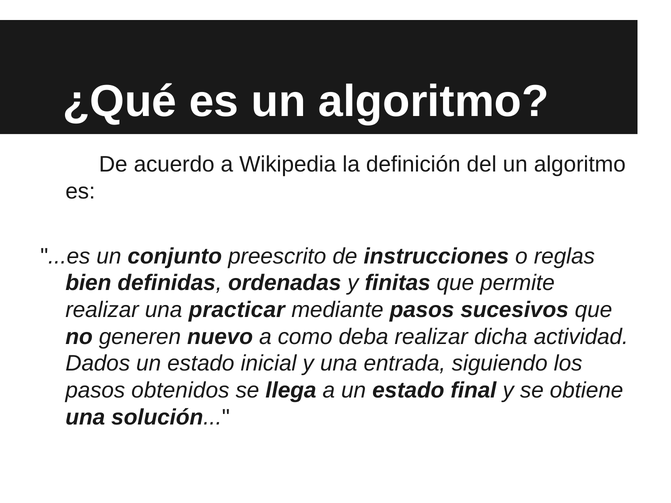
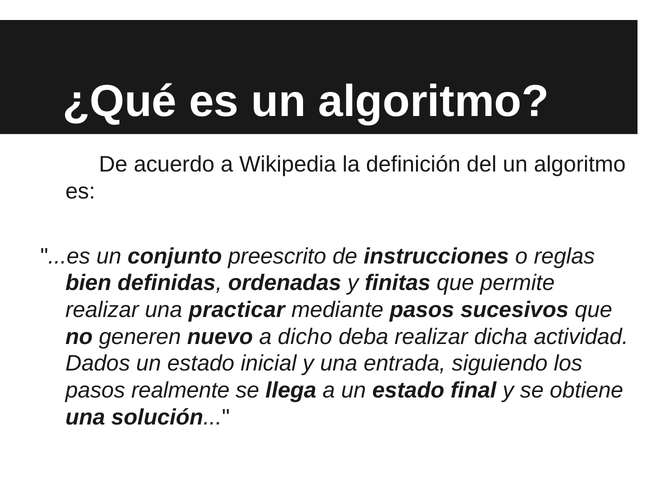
como: como -> dicho (305, 337)
obtenidos: obtenidos -> realmente (180, 391)
